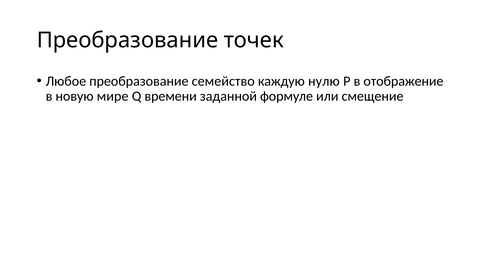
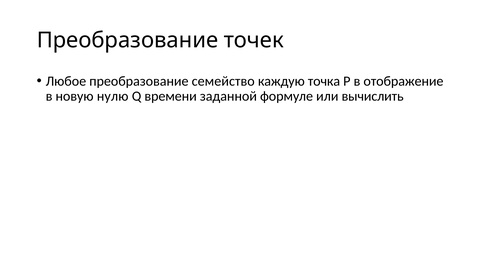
нулю: нулю -> точка (324, 81)
мире: мире -> нулю (113, 96)
смещение: смещение -> вычислить (373, 96)
